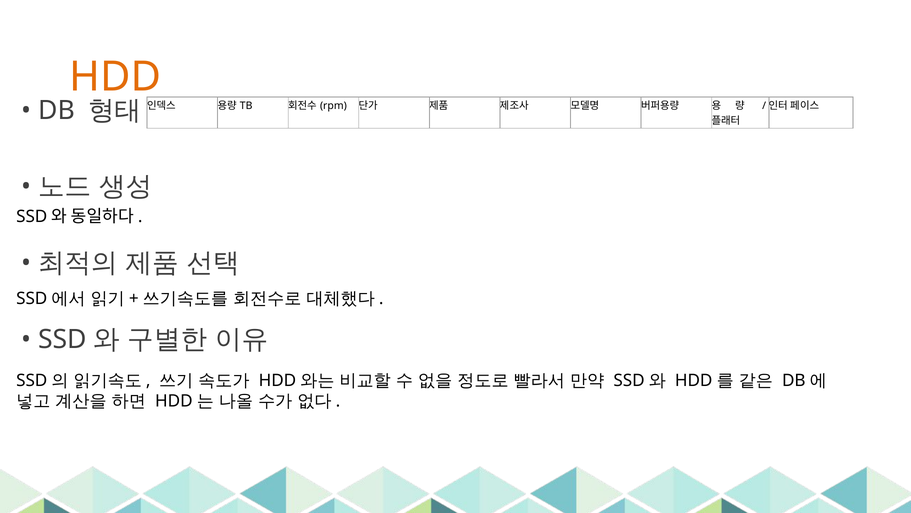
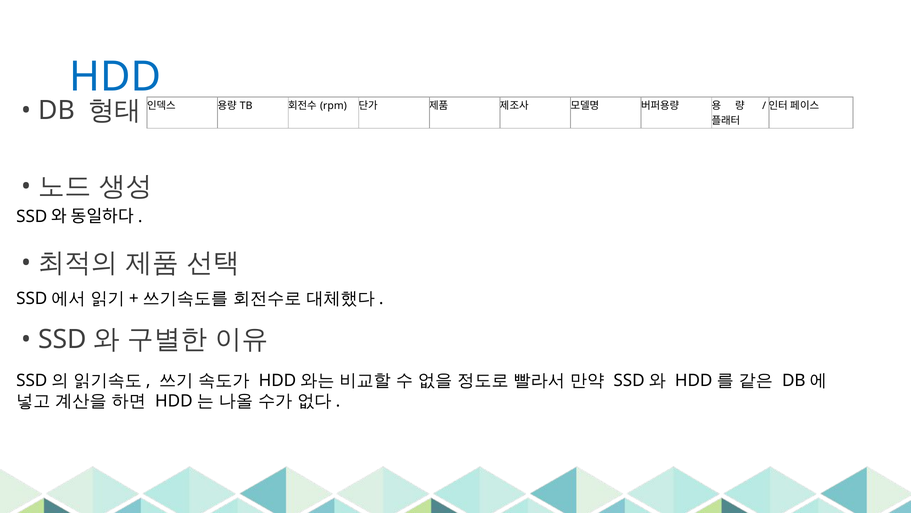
HDD colour: orange -> blue (115, 77)
